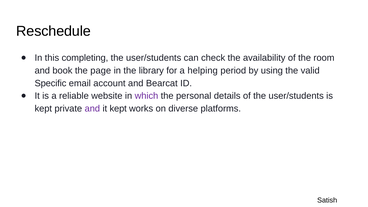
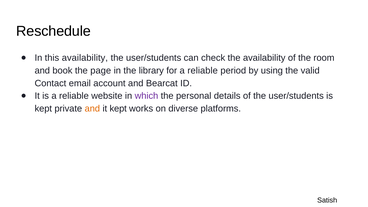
this completing: completing -> availability (85, 58)
for a helping: helping -> reliable (203, 71)
Specific: Specific -> Contact (50, 83)
and colour: purple -> orange (92, 109)
